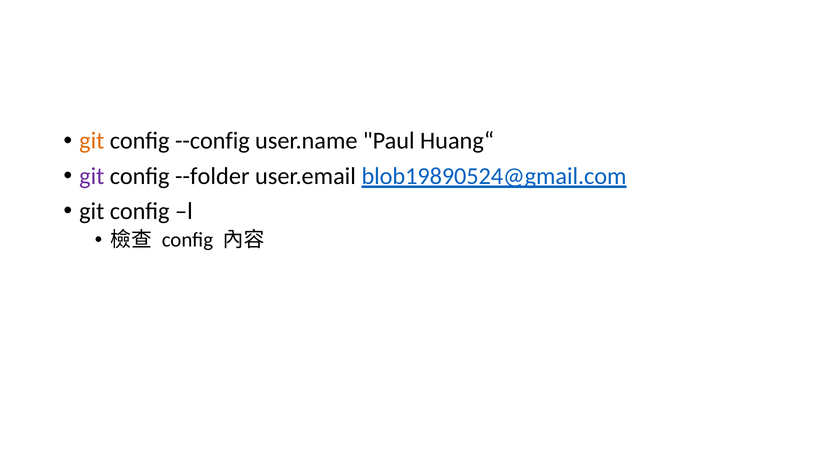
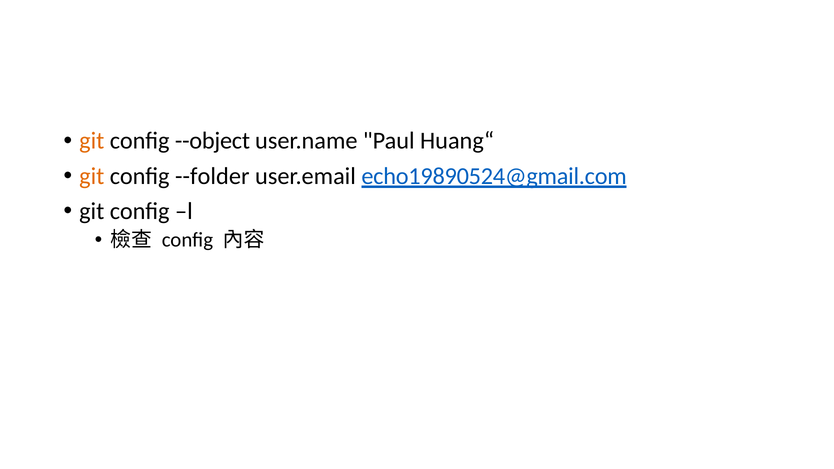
--config: --config -> --object (212, 141)
git colour: purple -> orange (92, 176)
blob19890524@gmail.com: blob19890524@gmail.com -> echo19890524@gmail.com (494, 176)
